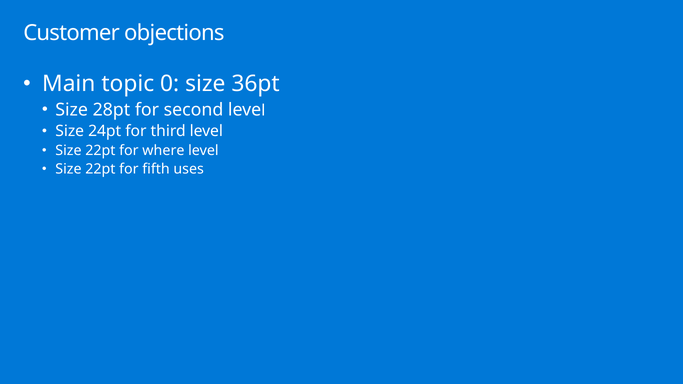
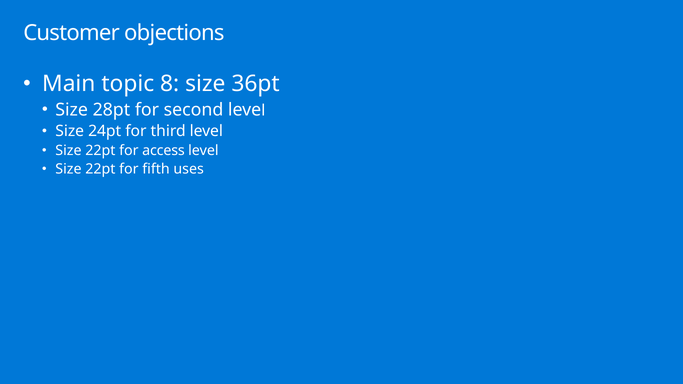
0: 0 -> 8 (170, 84)
where: where -> access (163, 151)
